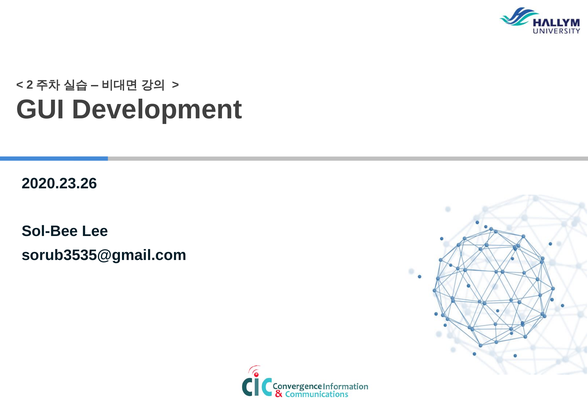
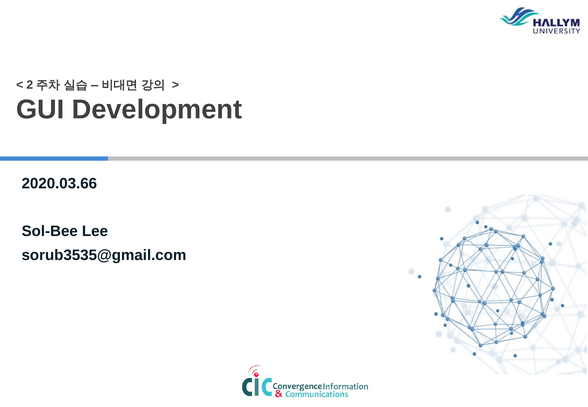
2020.23.26: 2020.23.26 -> 2020.03.66 (59, 184)
